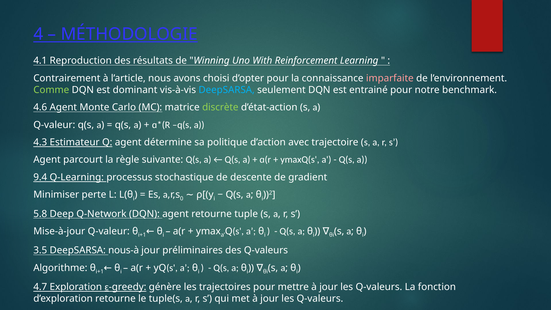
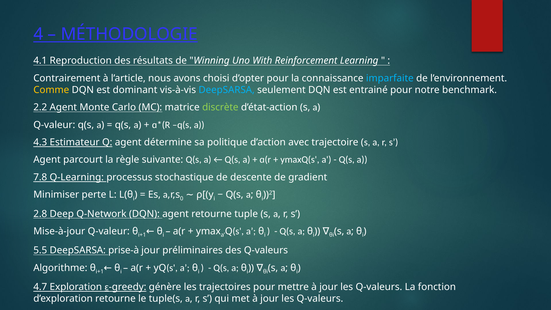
imparfaite colour: pink -> light blue (390, 78)
Comme colour: light green -> yellow (51, 90)
4.6: 4.6 -> 2.2 (40, 107)
9.4: 9.4 -> 7.8 (40, 177)
5.8: 5.8 -> 2.8 (40, 214)
3.5: 3.5 -> 5.5 (40, 250)
nous-à: nous-à -> prise-à (124, 250)
